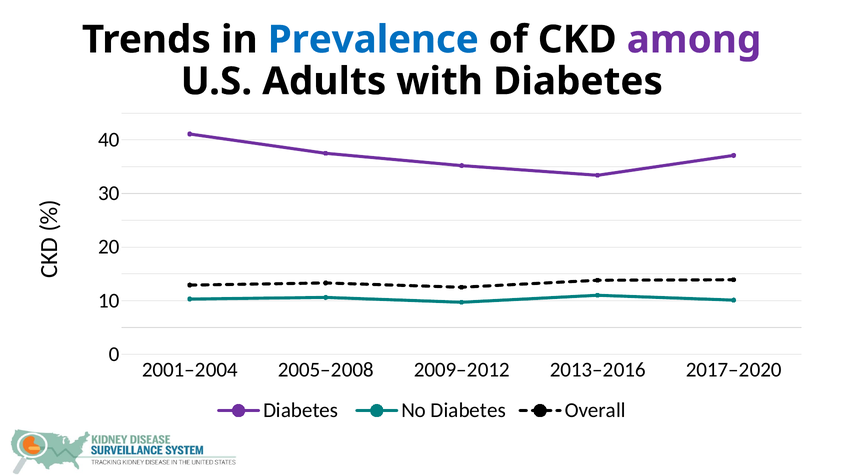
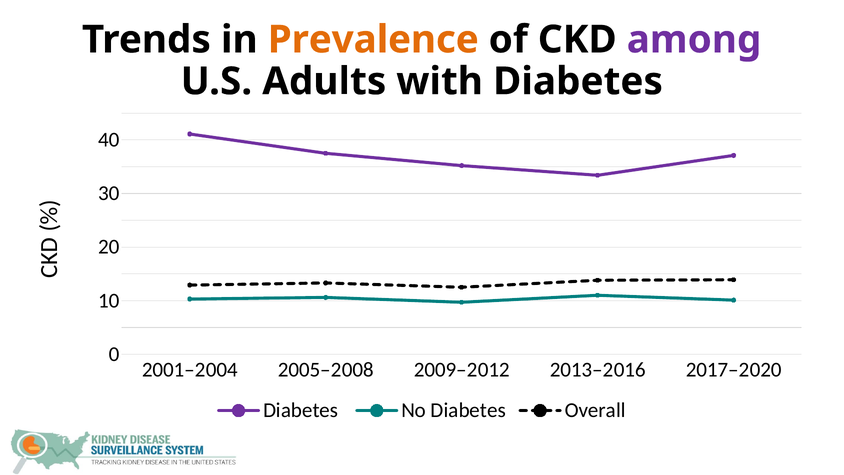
Prevalence colour: blue -> orange (373, 40)
